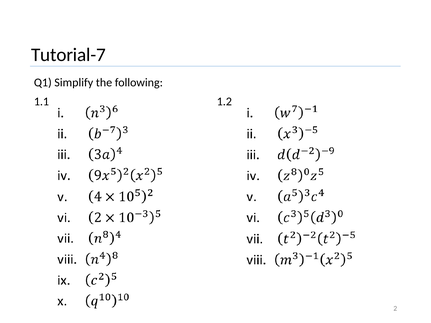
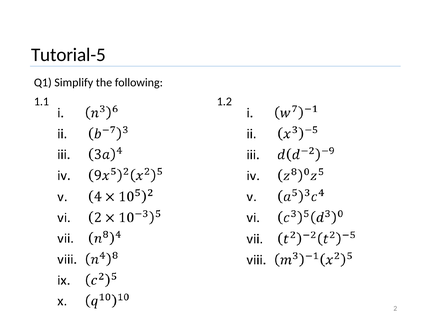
Tutorial-7: Tutorial-7 -> Tutorial-5 (68, 55)
